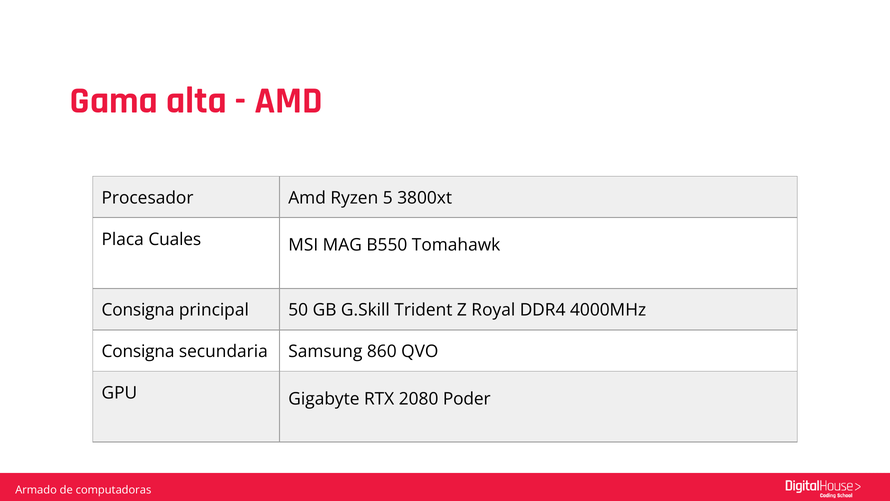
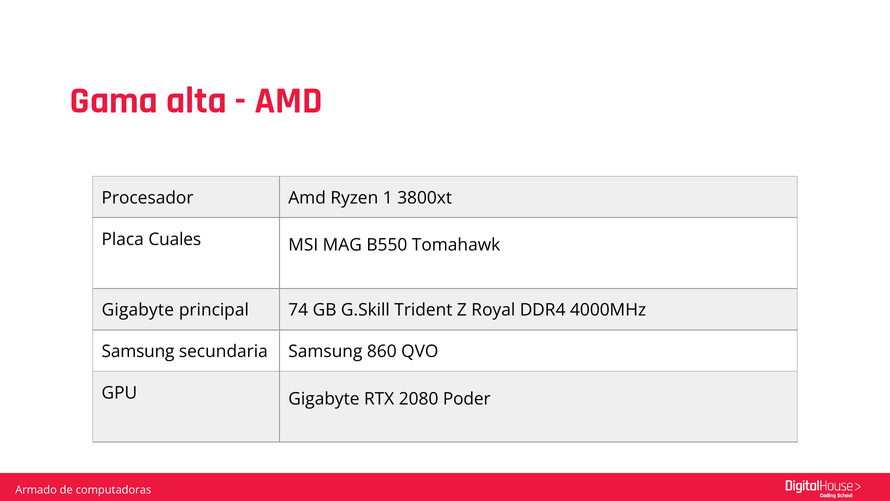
5: 5 -> 1 (388, 198)
Consigna: Consigna -> Gigabyte (138, 310)
50: 50 -> 74 (298, 310)
Consigna: Consigna -> Samsung (138, 351)
